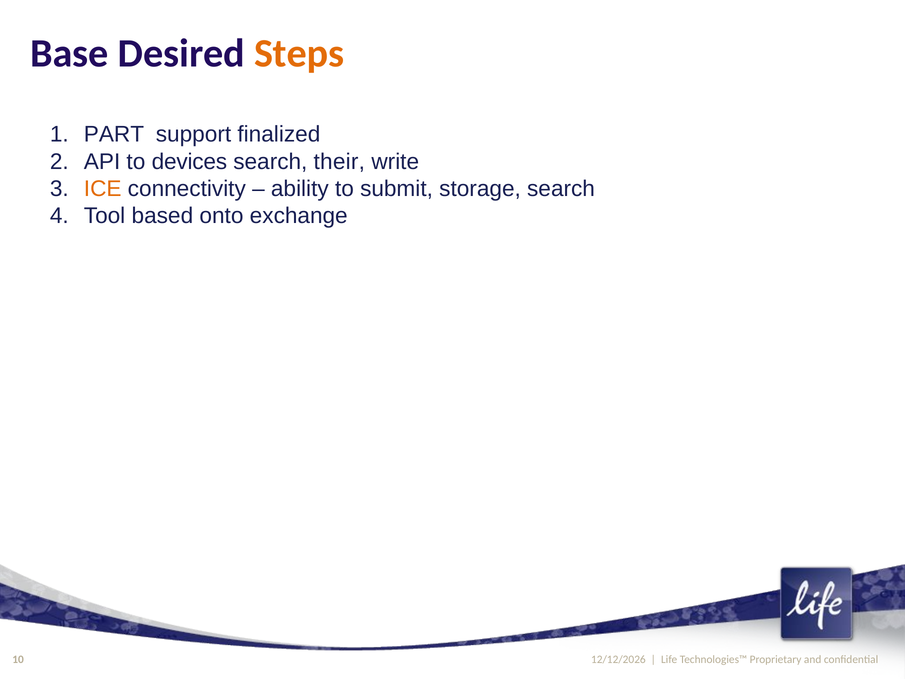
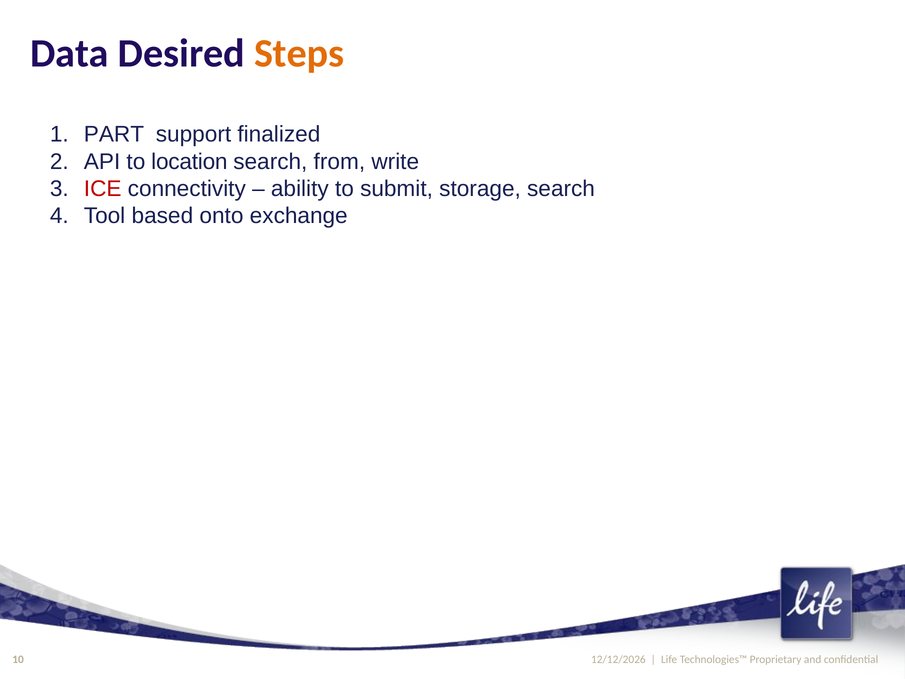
Base: Base -> Data (69, 53)
devices: devices -> location (189, 162)
their: their -> from (339, 162)
ICE colour: orange -> red (103, 189)
